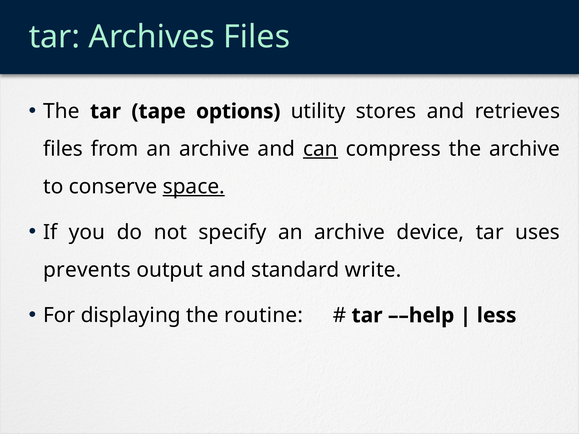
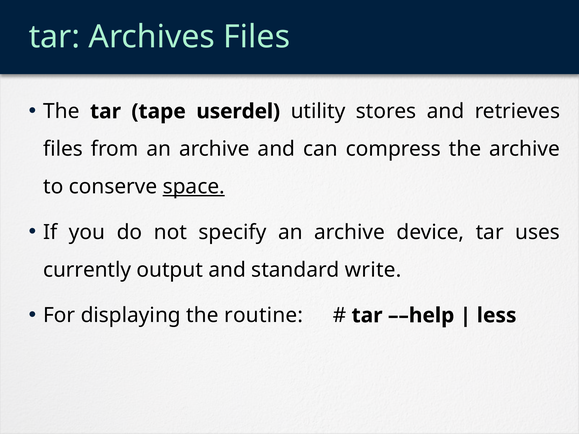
options: options -> userdel (238, 111)
can underline: present -> none (320, 149)
prevents: prevents -> currently (87, 270)
